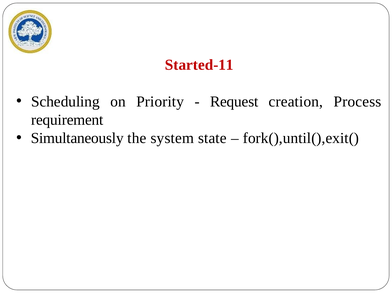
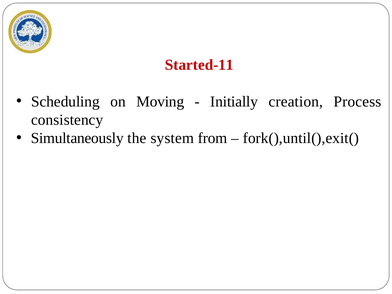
Priority: Priority -> Moving (160, 101)
Request: Request -> Initially (234, 101)
requirement: requirement -> consistency (67, 120)
state: state -> from (213, 138)
